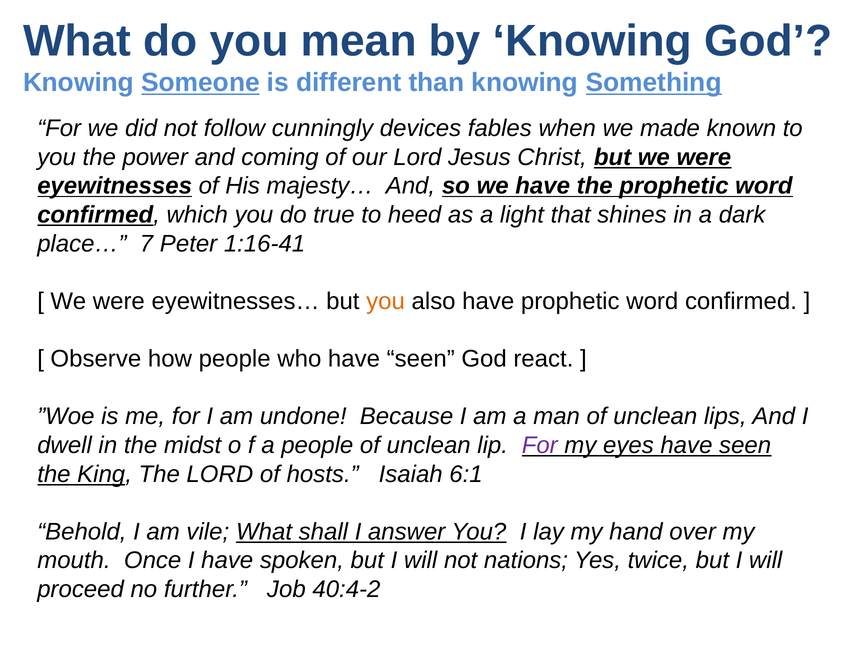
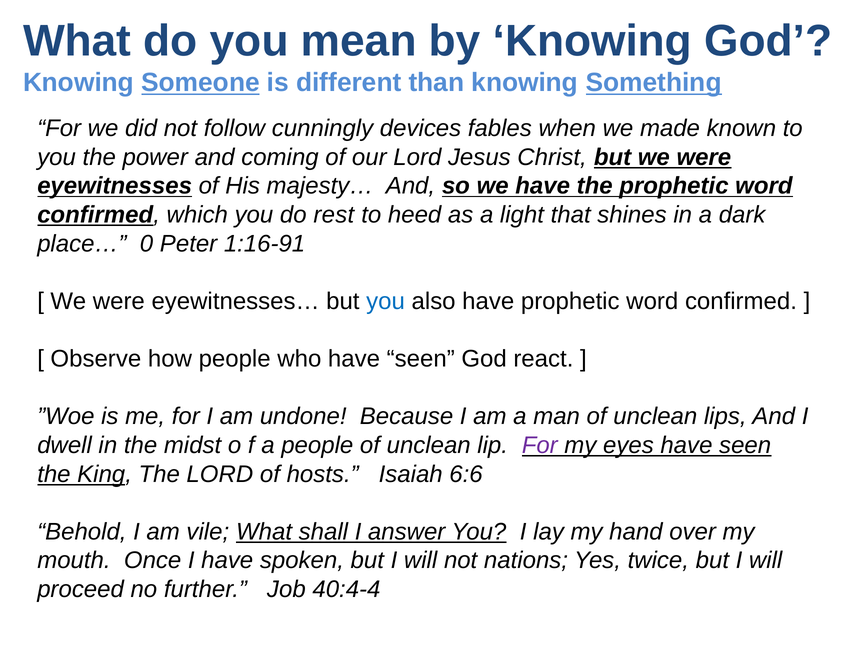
true: true -> rest (334, 215)
7: 7 -> 0 (147, 243)
1:16-41: 1:16-41 -> 1:16-91 (265, 243)
you colour: orange -> blue (386, 301)
6:1: 6:1 -> 6:6 (466, 474)
40:4-2: 40:4-2 -> 40:4-4 (346, 589)
